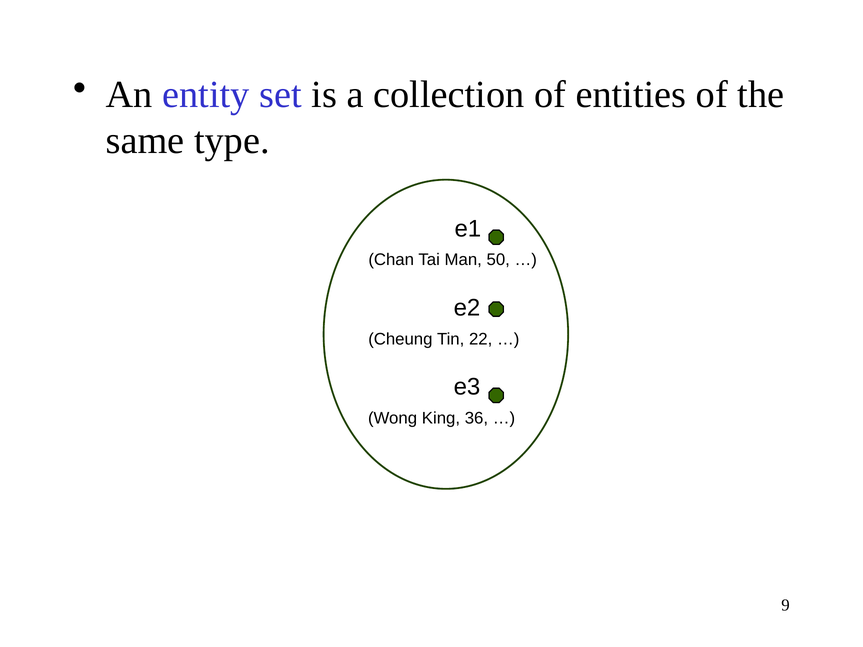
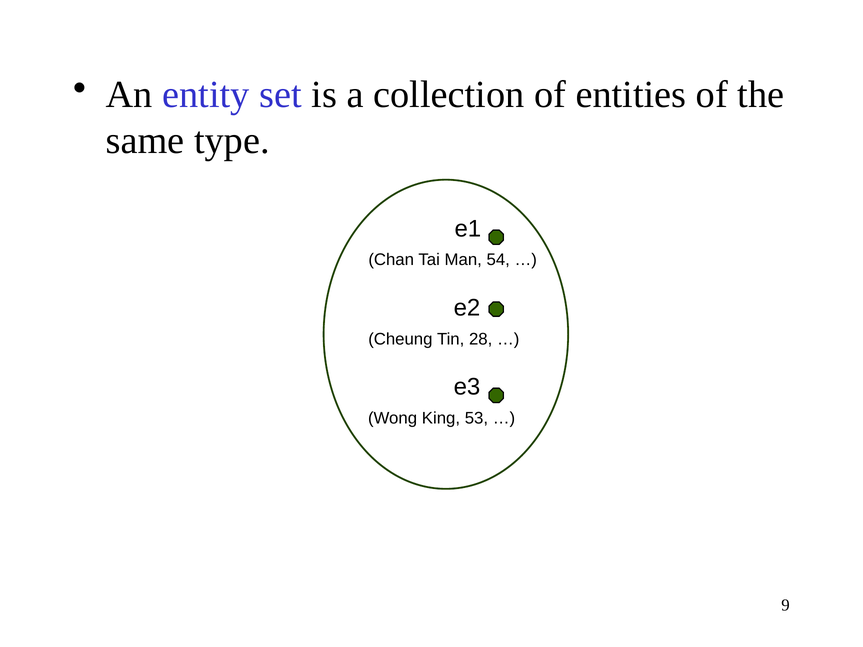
50: 50 -> 54 (498, 260)
22: 22 -> 28 (481, 339)
36: 36 -> 53 (476, 418)
